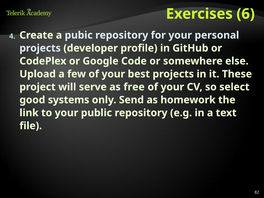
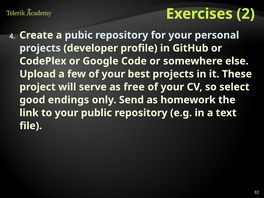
6: 6 -> 2 (246, 14)
systems: systems -> endings (69, 100)
